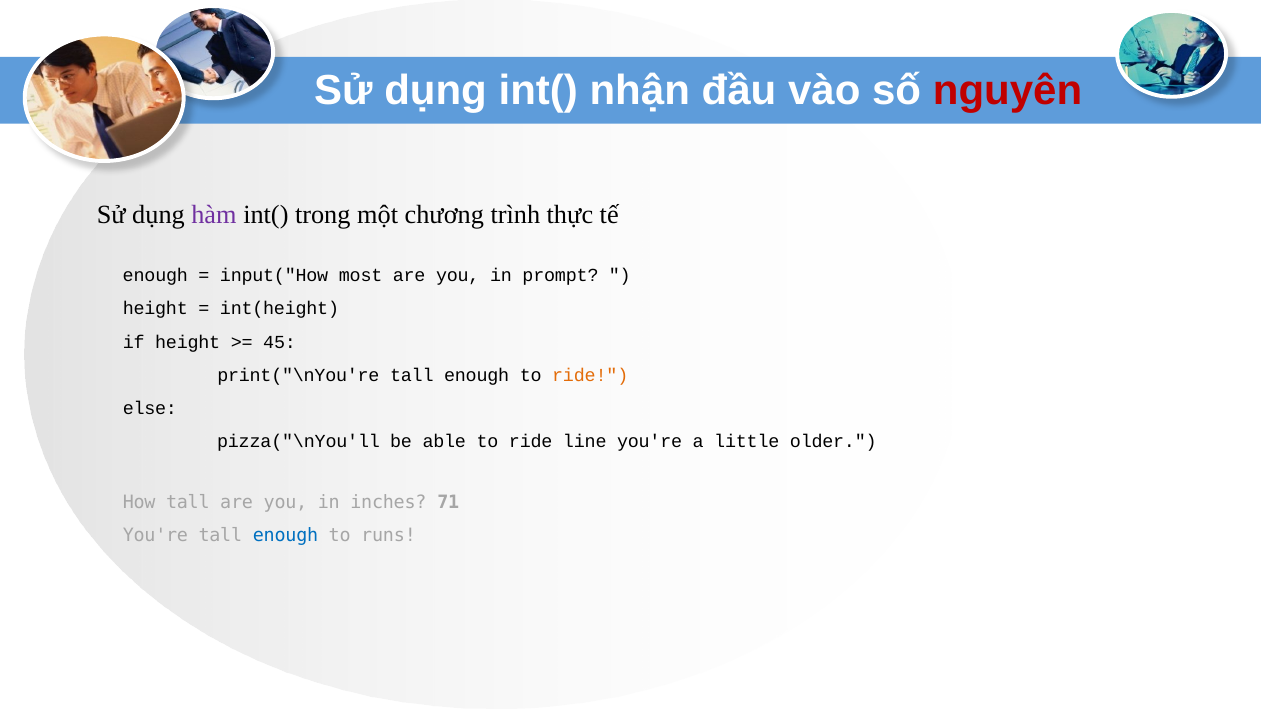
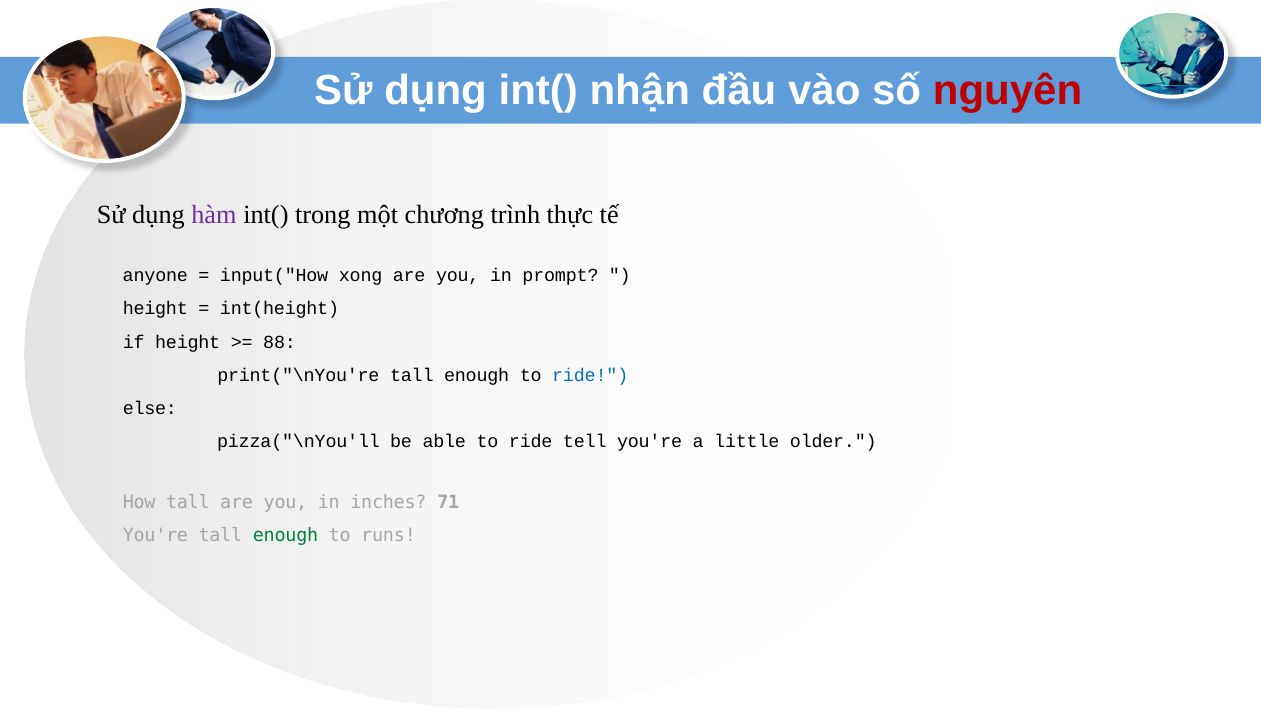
enough: enough -> anyone (155, 276)
most: most -> xong (361, 276)
45: 45 -> 88 (280, 342)
ride colour: orange -> blue (590, 375)
line: line -> tell (585, 442)
enough colour: blue -> green (286, 536)
